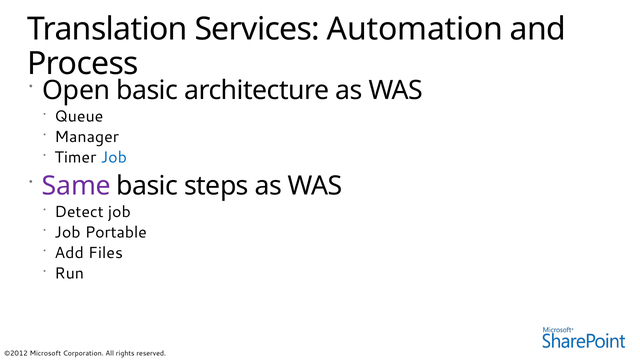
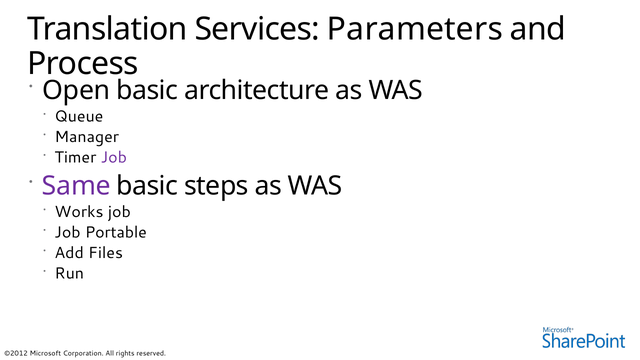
Automation: Automation -> Parameters (415, 29)
Job colour: blue -> purple (114, 158)
Detect: Detect -> Works (79, 212)
